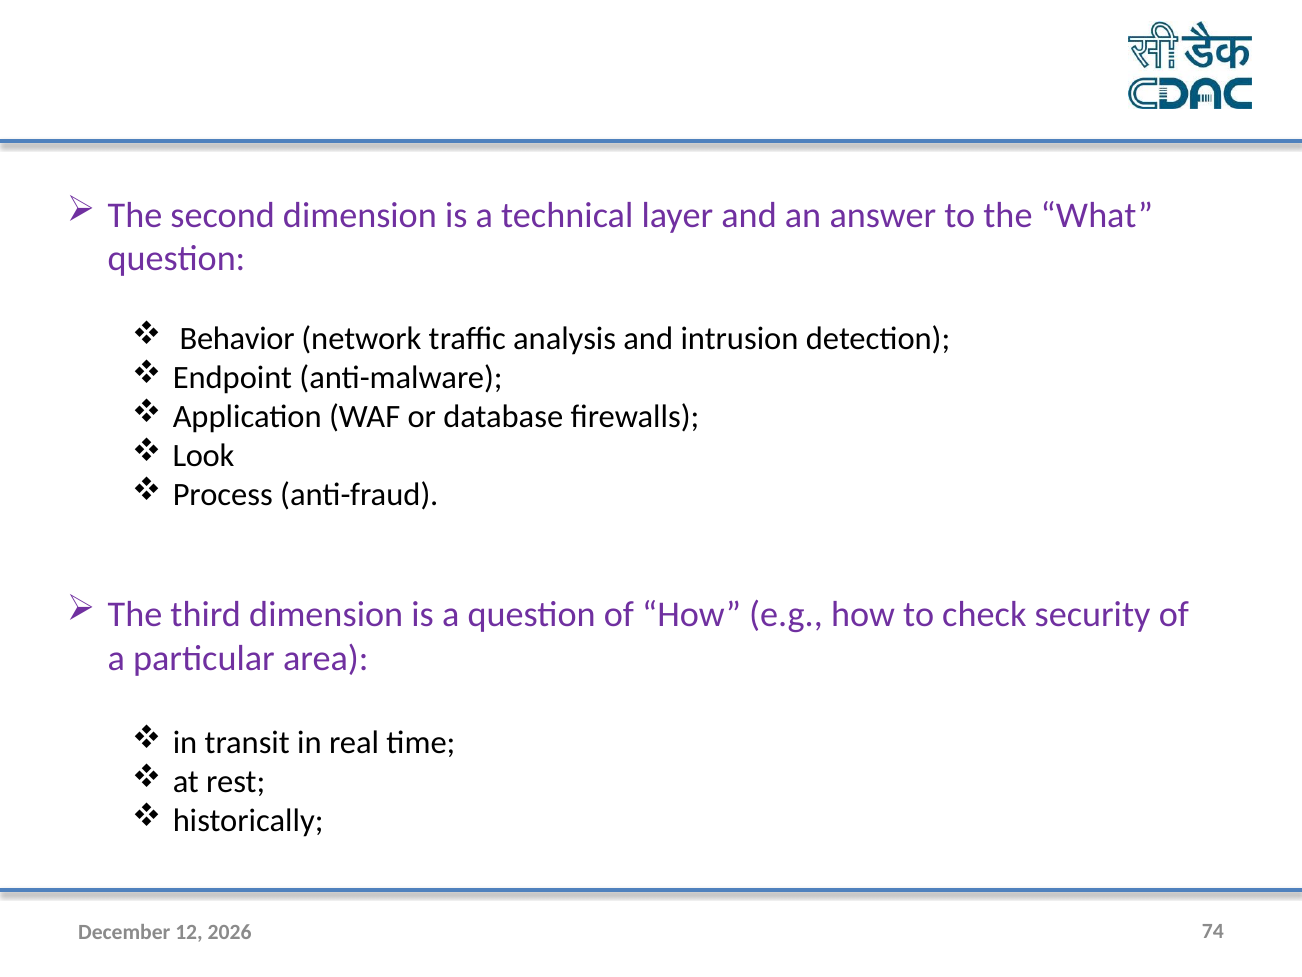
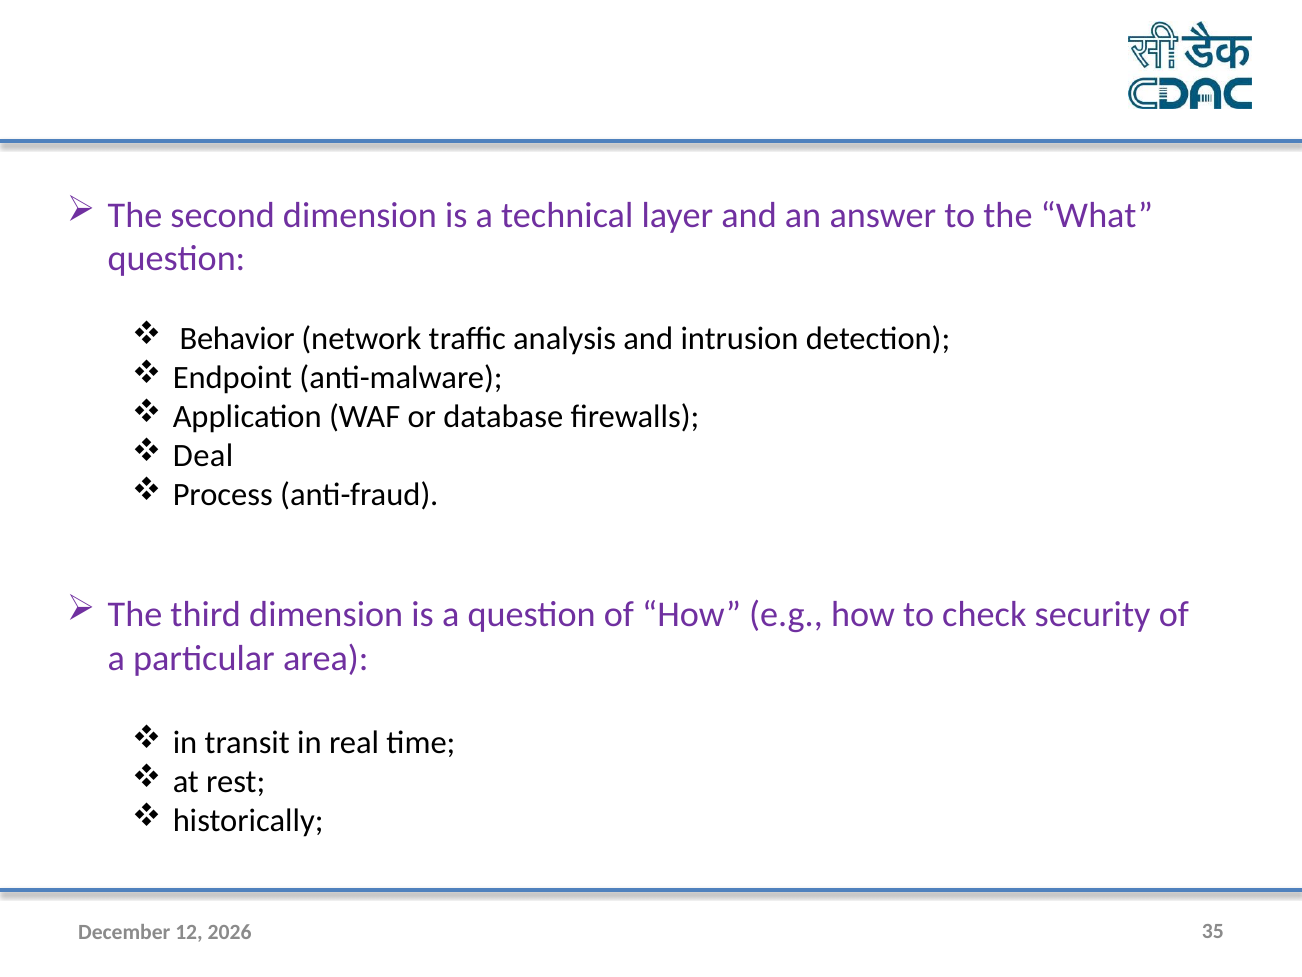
Look: Look -> Deal (203, 456)
74: 74 -> 35 (1213, 931)
